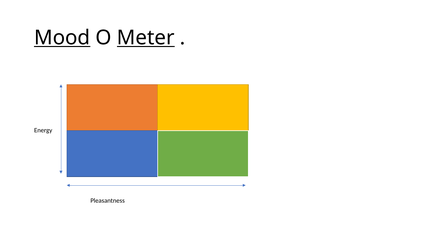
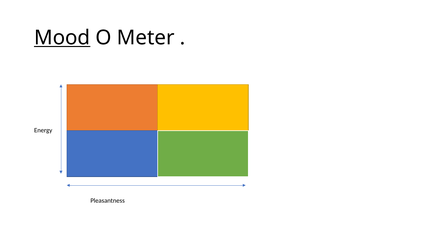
Meter underline: present -> none (146, 38)
